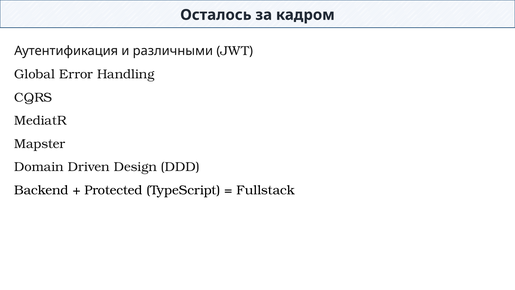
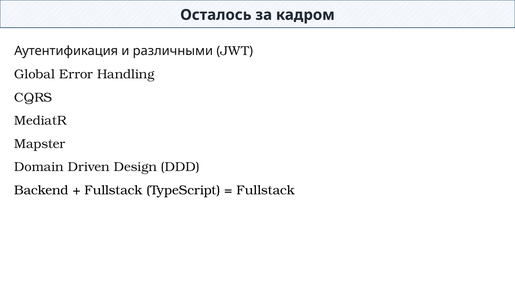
Protected: Protected -> Fullstack (113, 190)
